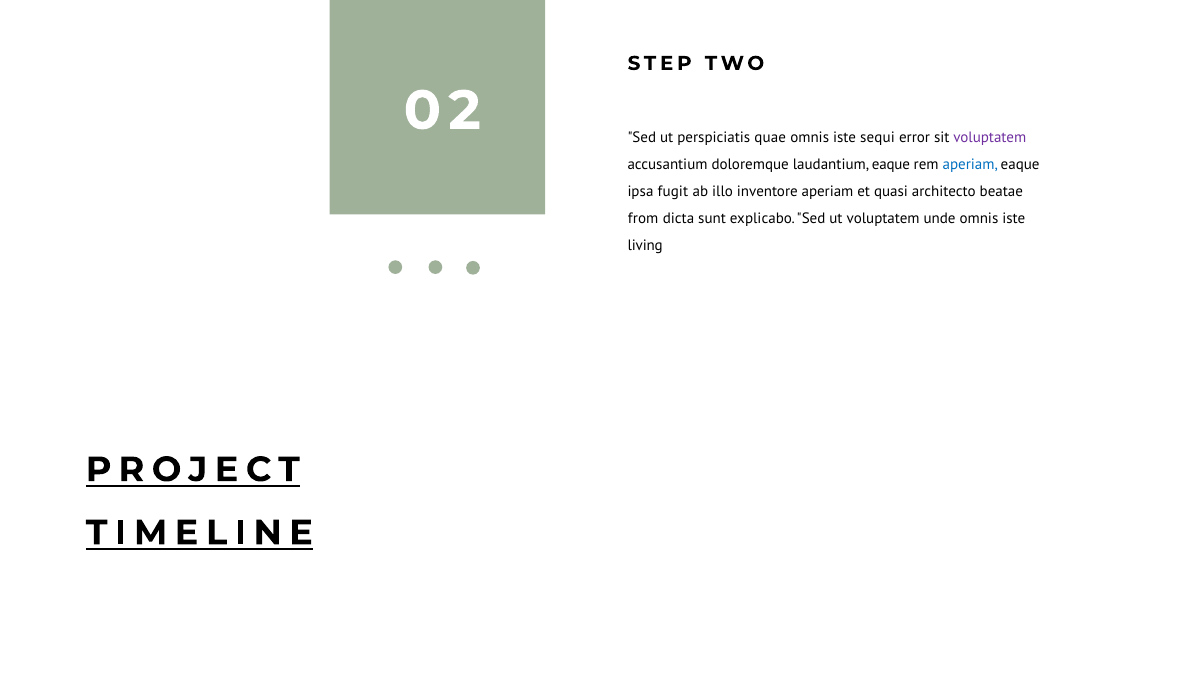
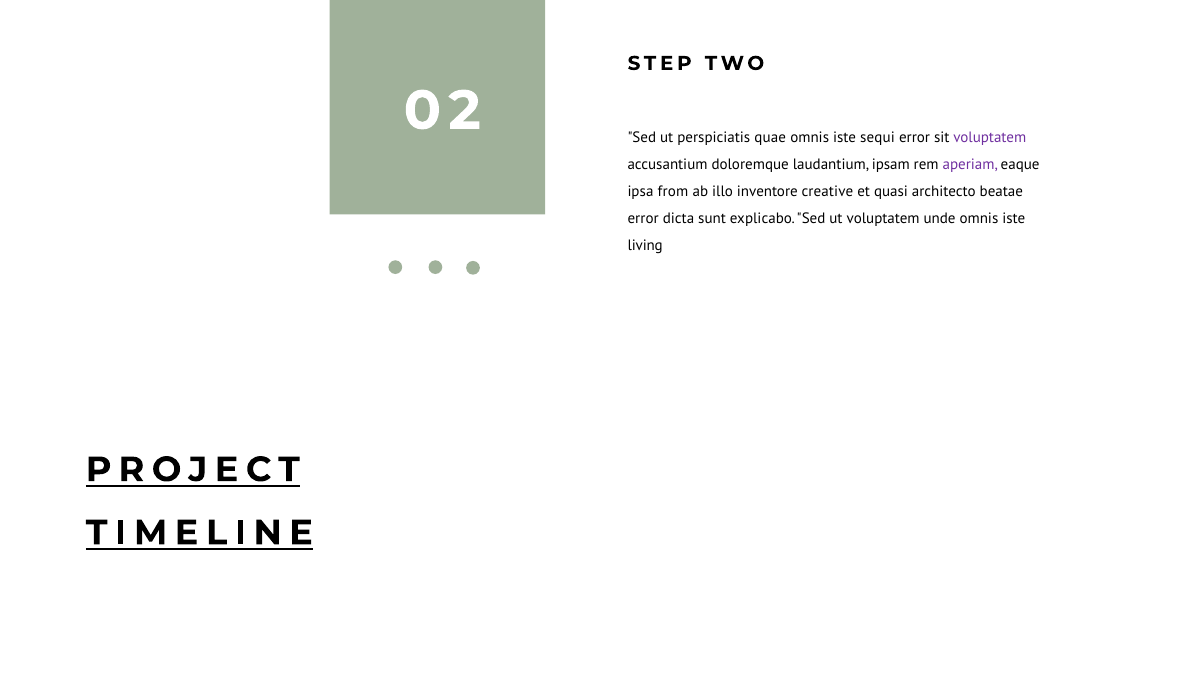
laudantium eaque: eaque -> ipsam (891, 164)
aperiam colour: blue -> purple (970, 164)
fugit: fugit -> from (673, 191)
inventore aperiam: aperiam -> creative (827, 191)
from: from -> error (643, 218)
